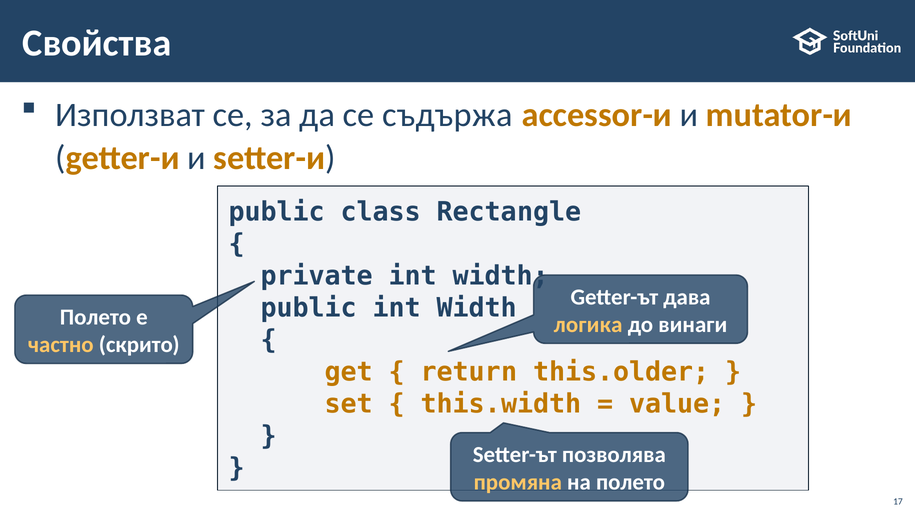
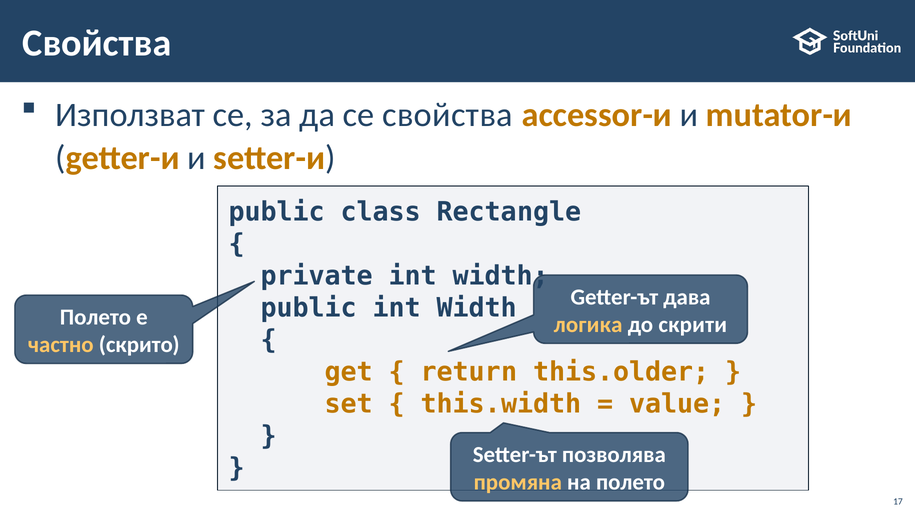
се съдържа: съдържа -> свойства (447, 115)
винаги: винаги -> скрити (693, 325)
